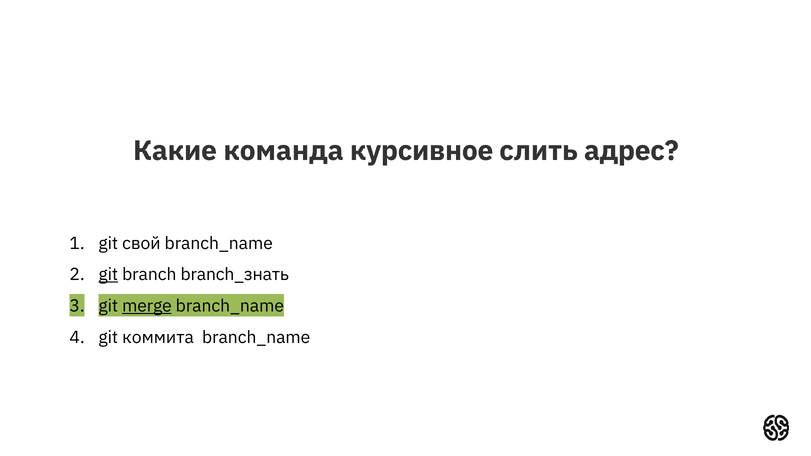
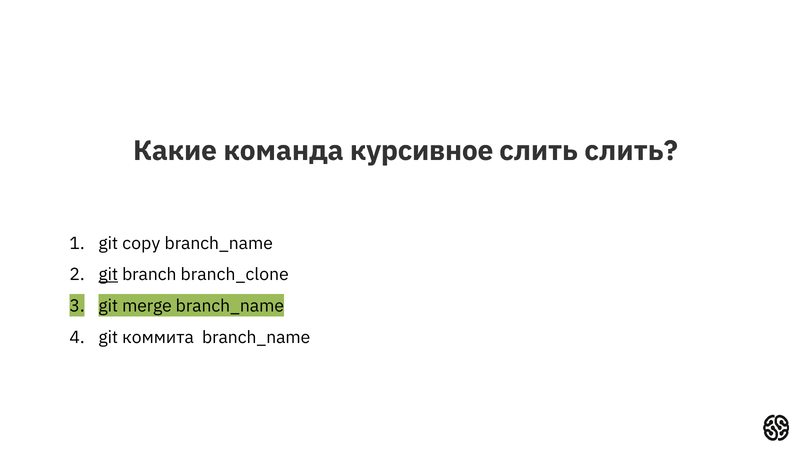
слить адрес: адрес -> слить (631, 151)
свой: свой -> copy (141, 243)
branch_знать: branch_знать -> branch_clone (235, 275)
merge underline: present -> none (147, 306)
